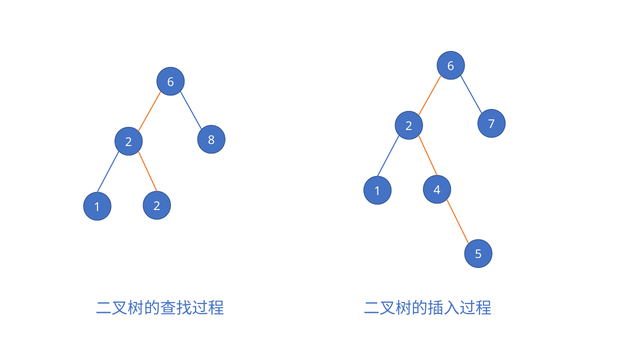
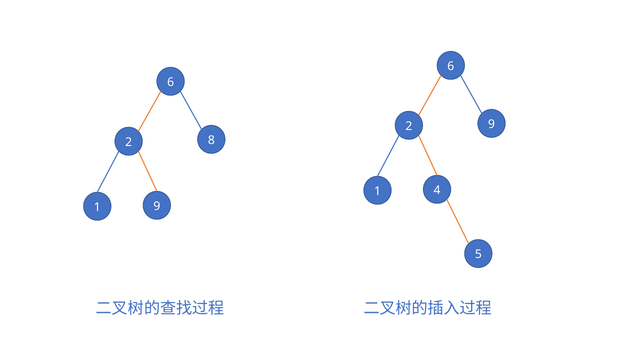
2 7: 7 -> 9 (492, 124)
1 2: 2 -> 9 (157, 206)
